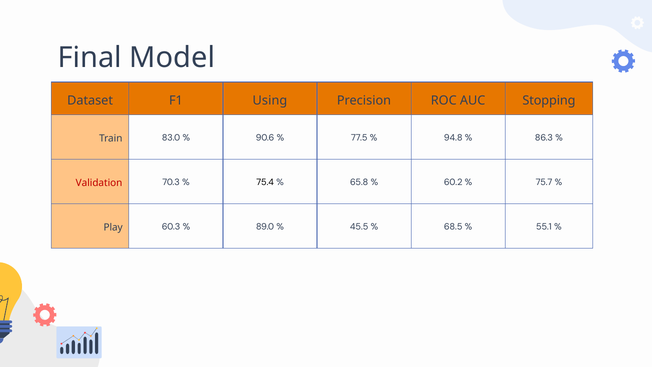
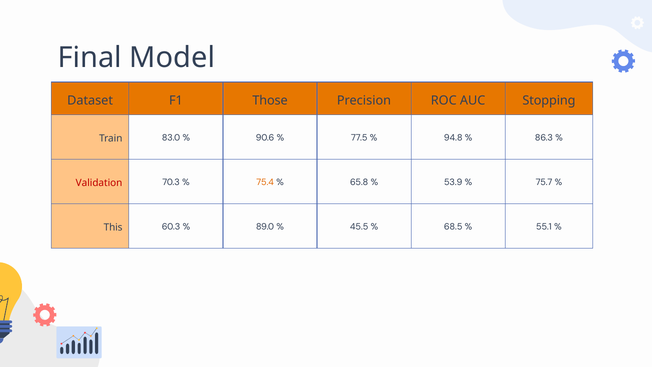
Using: Using -> Those (270, 100)
75.4 colour: black -> orange (265, 182)
60.2: 60.2 -> 53.9 (453, 182)
Play: Play -> This (113, 227)
